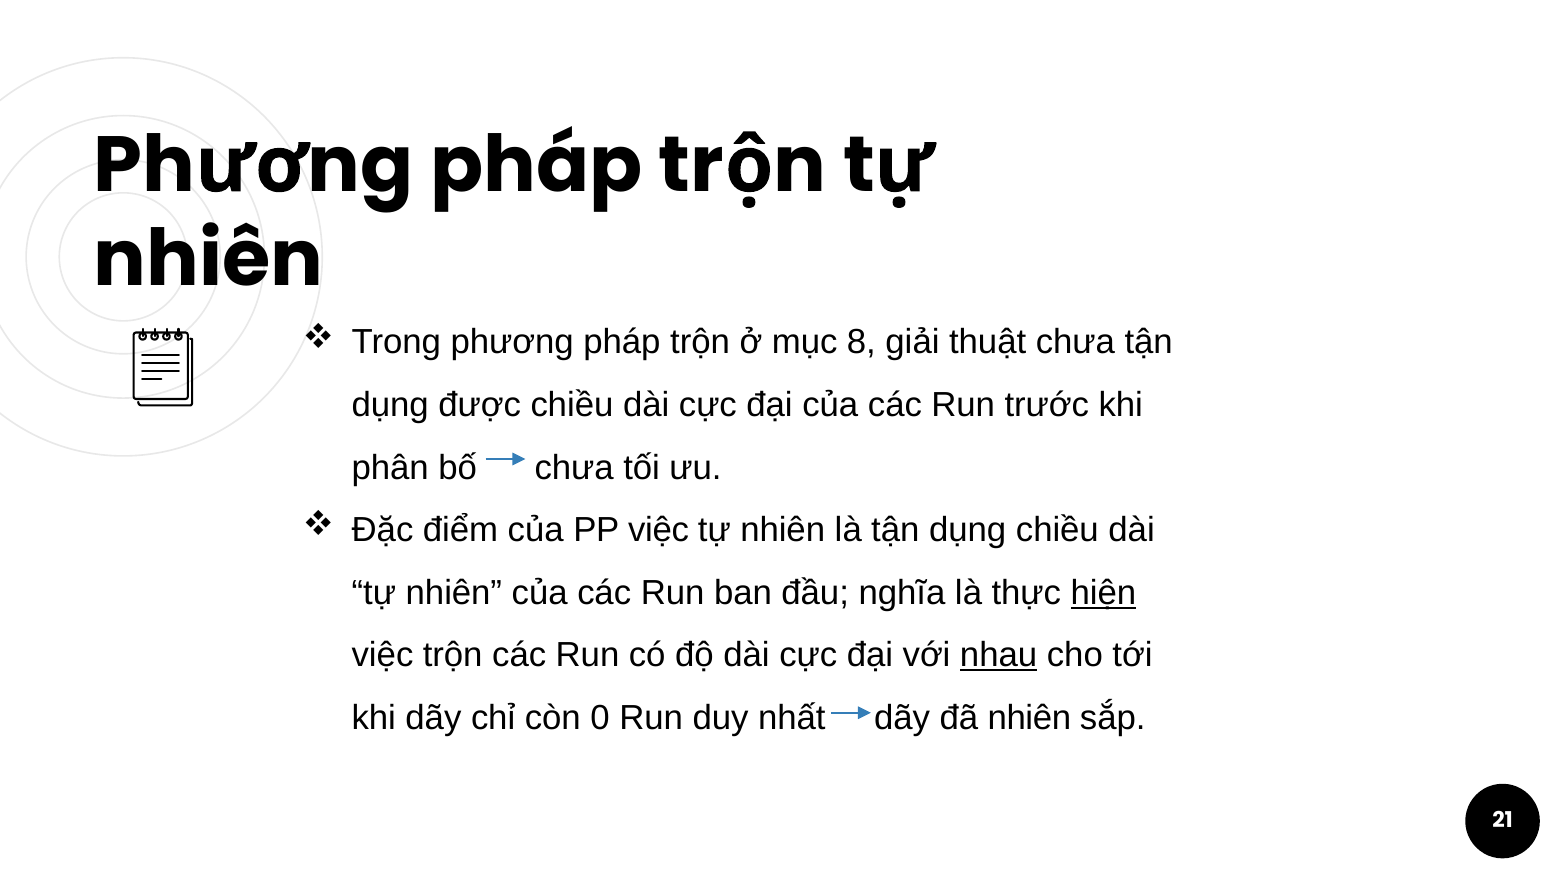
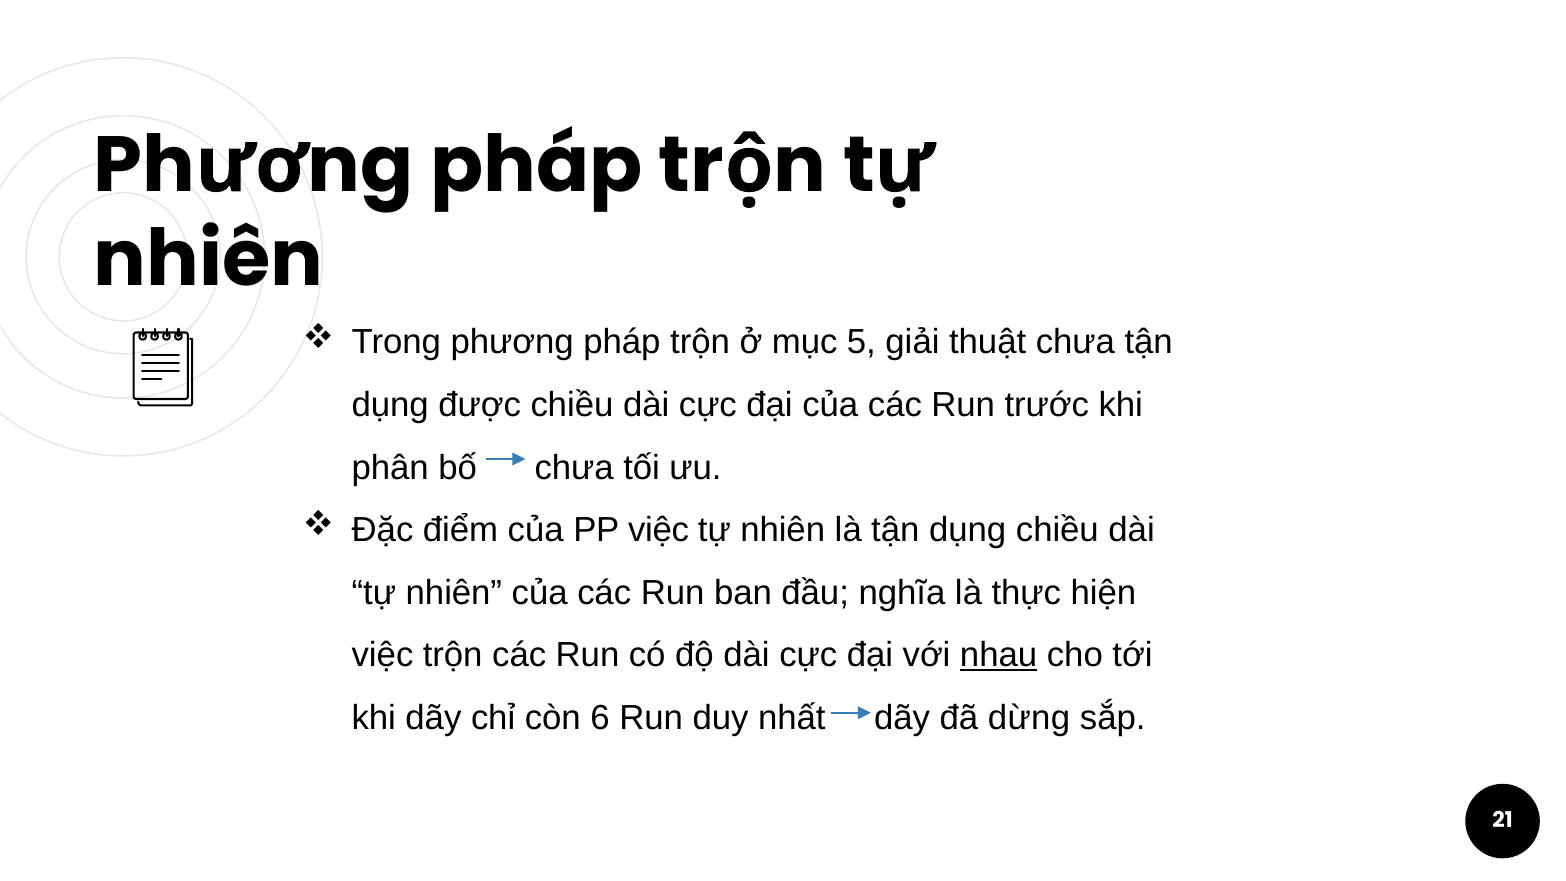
8: 8 -> 5 (861, 342)
hiện underline: present -> none (1103, 593)
0: 0 -> 6 (600, 718)
đã nhiên: nhiên -> dừng (1029, 718)
